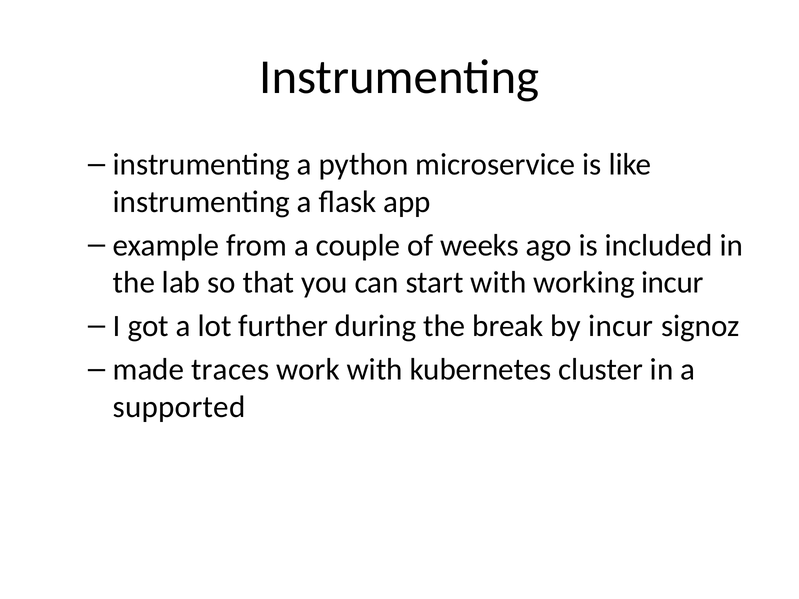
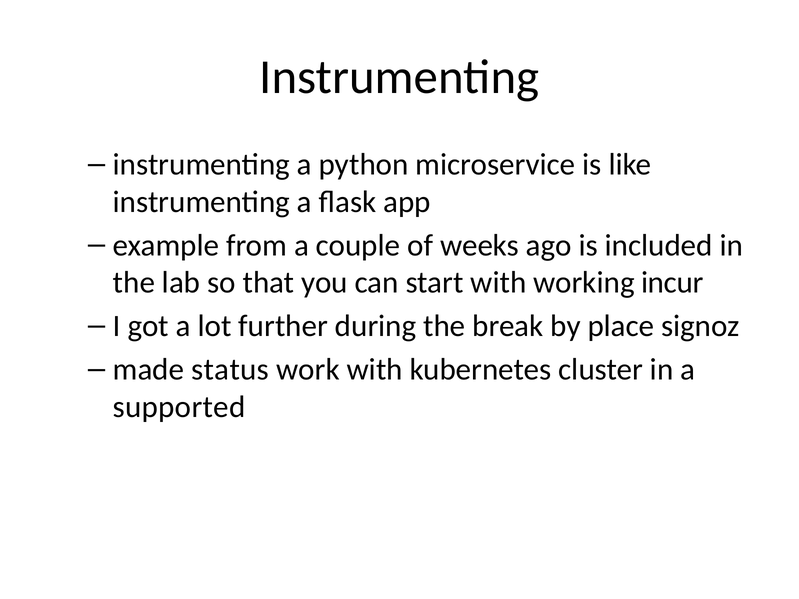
by incur: incur -> place (621, 326)
traces: traces -> status (230, 370)
